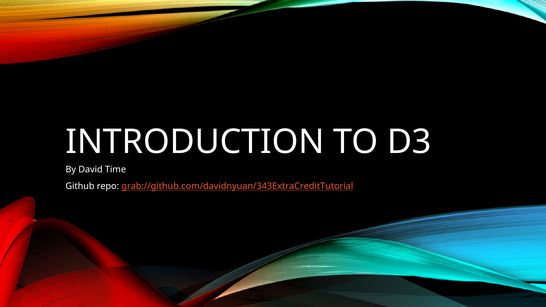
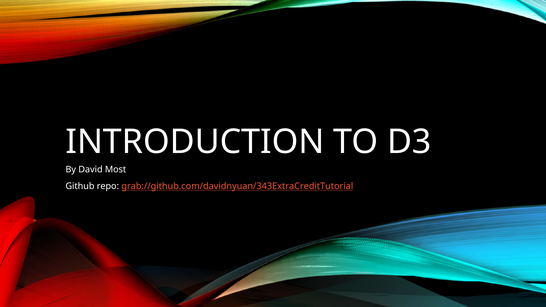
Time: Time -> Most (116, 170)
